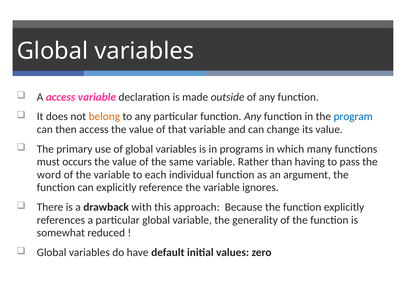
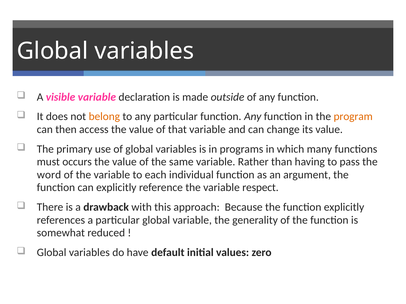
A access: access -> visible (61, 97)
program colour: blue -> orange (353, 117)
ignores: ignores -> respect (260, 188)
